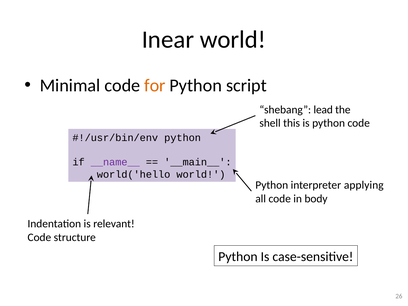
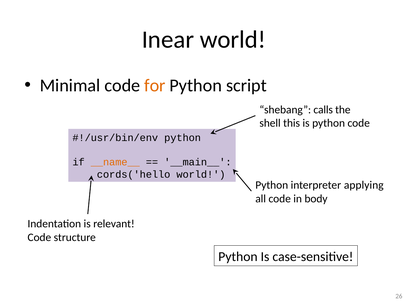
lead: lead -> calls (323, 110)
__name__ colour: purple -> orange (115, 162)
world('hello: world('hello -> cords('hello (134, 174)
